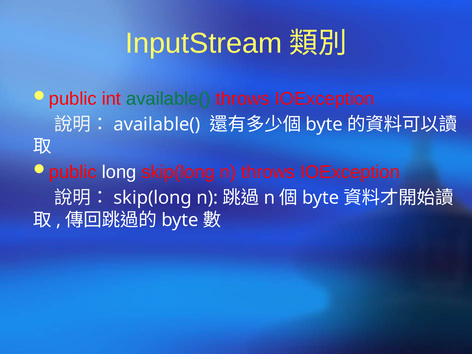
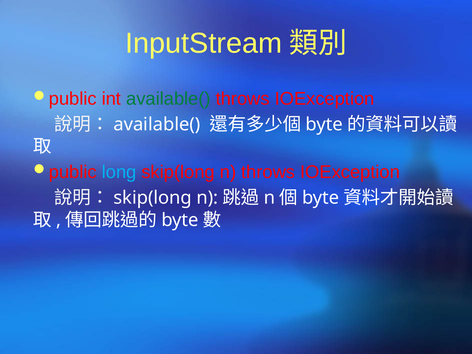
long colour: white -> light blue (119, 172)
